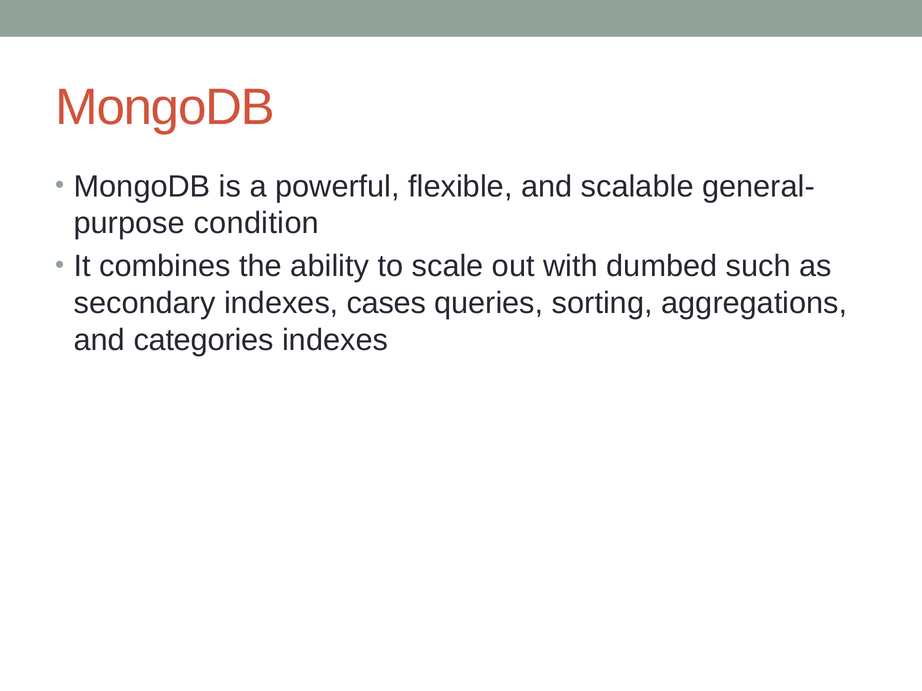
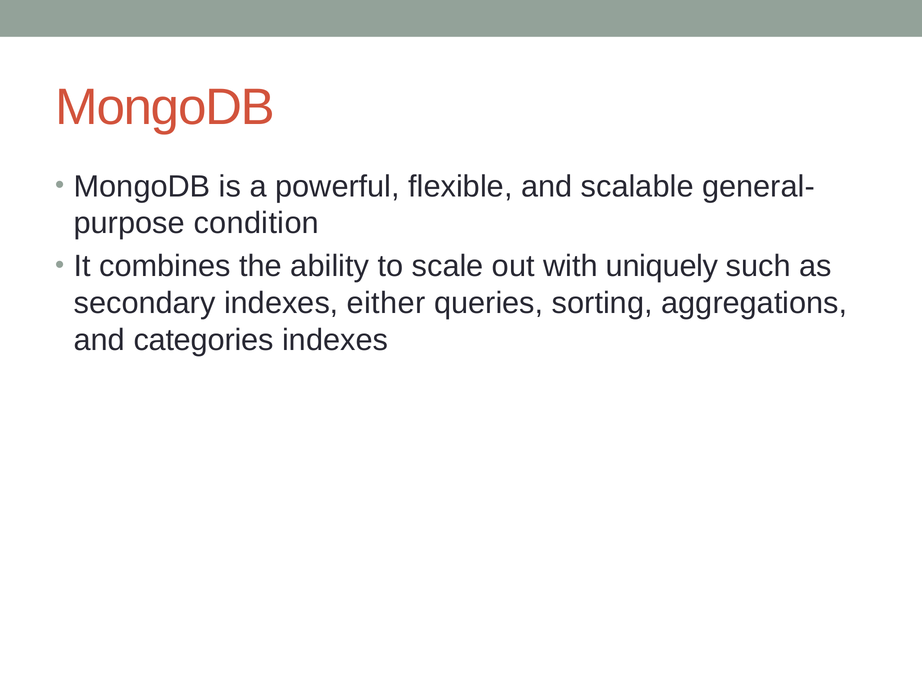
dumbed: dumbed -> uniquely (662, 266)
cases: cases -> either (386, 303)
